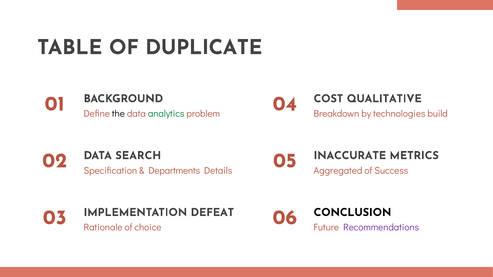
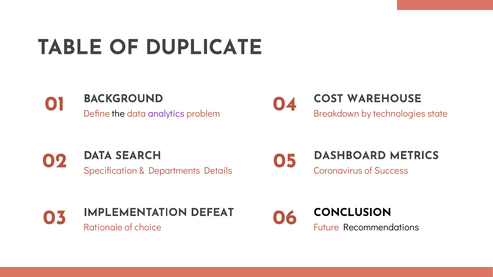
QUALITATIVE: QUALITATIVE -> WAREHOUSE (384, 99)
analytics colour: green -> purple (166, 114)
build: build -> state (438, 114)
INACCURATE: INACCURATE -> DASHBOARD (350, 156)
Aggregated: Aggregated -> Coronavirus (338, 171)
Recommendations colour: purple -> black (381, 228)
